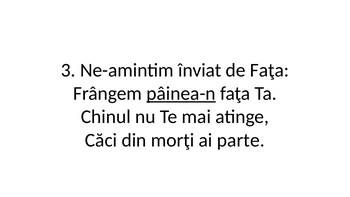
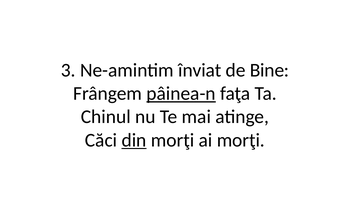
de Faţa: Faţa -> Bine (270, 70)
din underline: none -> present (134, 140)
ai parte: parte -> morţi (241, 140)
